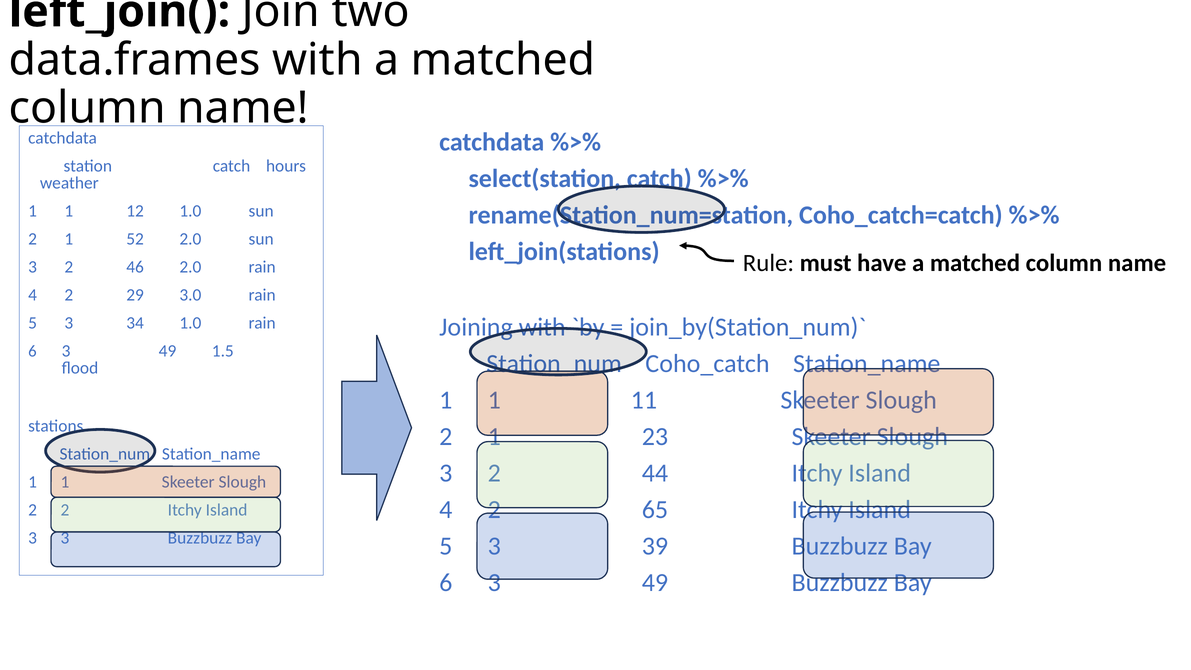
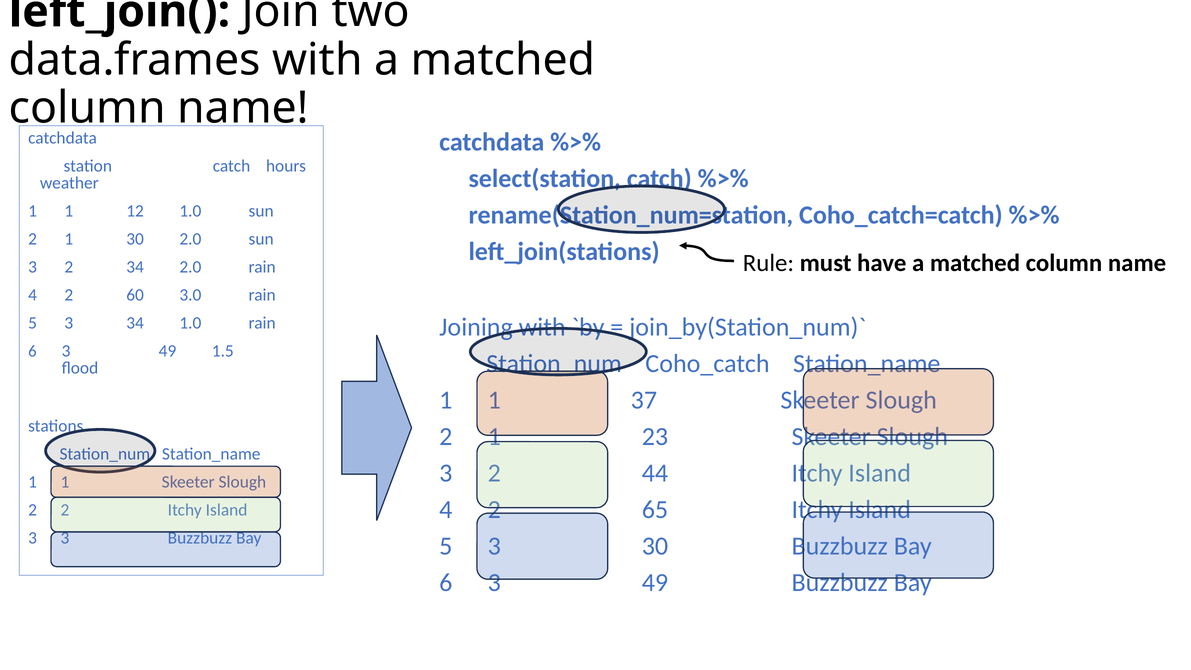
1 52: 52 -> 30 (135, 239)
2 46: 46 -> 34 (135, 267)
29: 29 -> 60 (135, 295)
11: 11 -> 37 (644, 400)
39: 39 -> 30 (655, 546)
